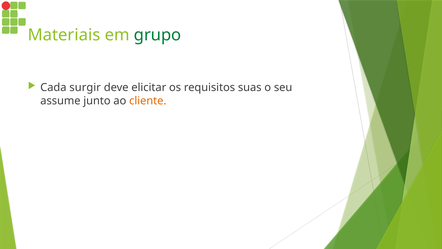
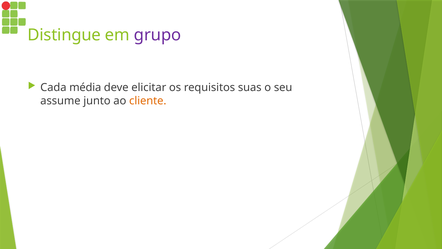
Materiais: Materiais -> Distingue (64, 35)
grupo colour: green -> purple (158, 35)
surgir: surgir -> média (85, 87)
